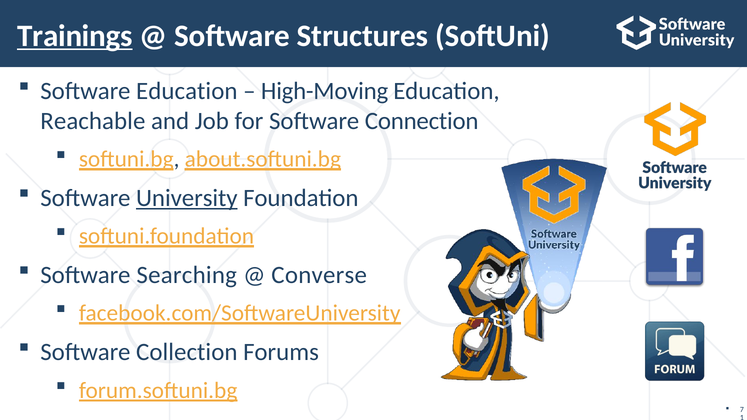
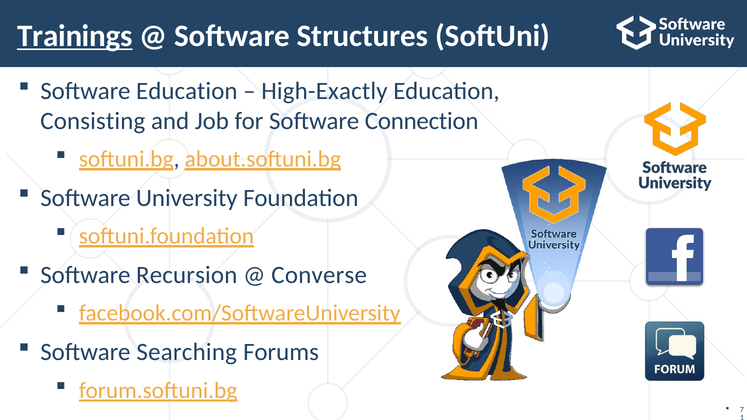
High-Moving: High-Moving -> High-Exactly (324, 91)
Reachable: Reachable -> Consisting (93, 121)
University underline: present -> none (187, 198)
Searching: Searching -> Recursion (187, 275)
Collection: Collection -> Searching (187, 352)
